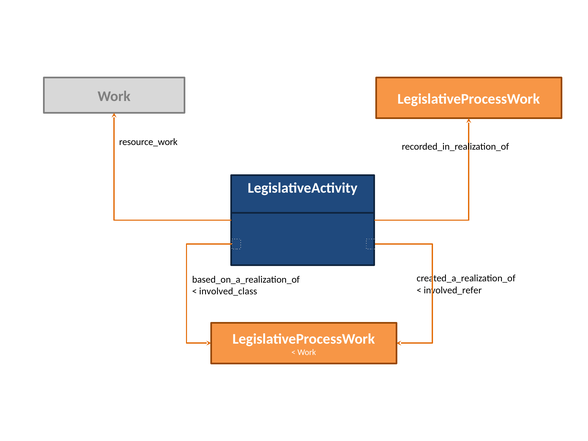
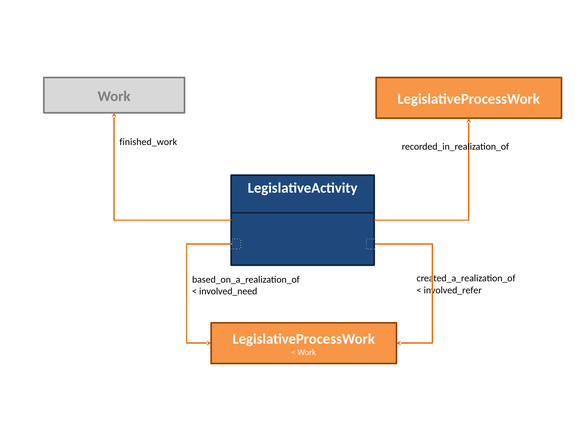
resource_work: resource_work -> finished_work (148, 142)
involved_class: involved_class -> involved_need (228, 291)
